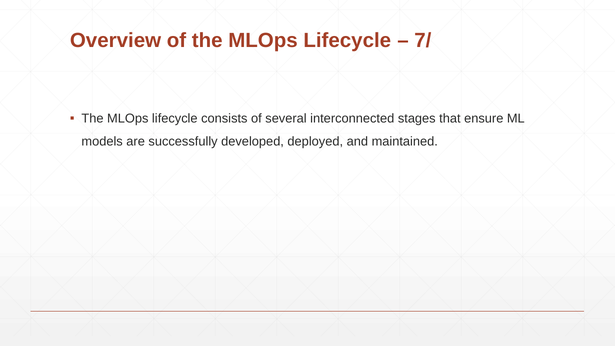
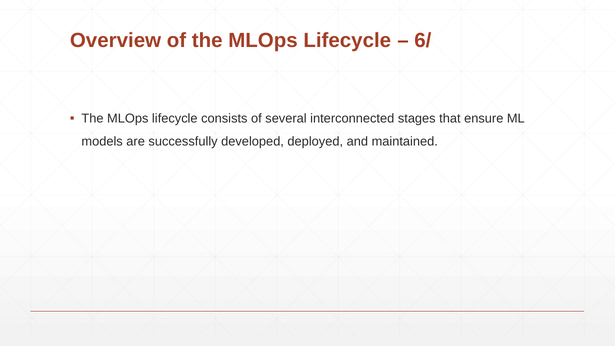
7/: 7/ -> 6/ (423, 40)
